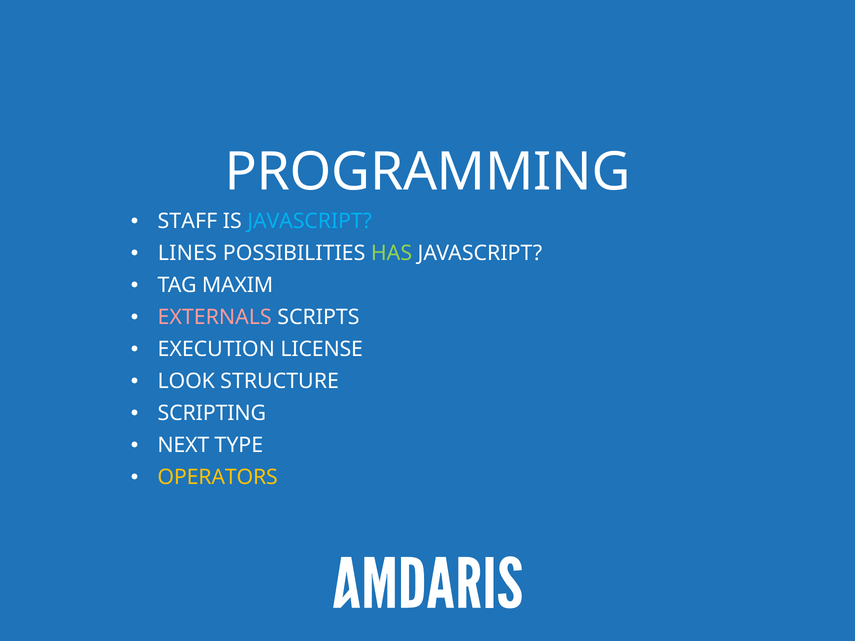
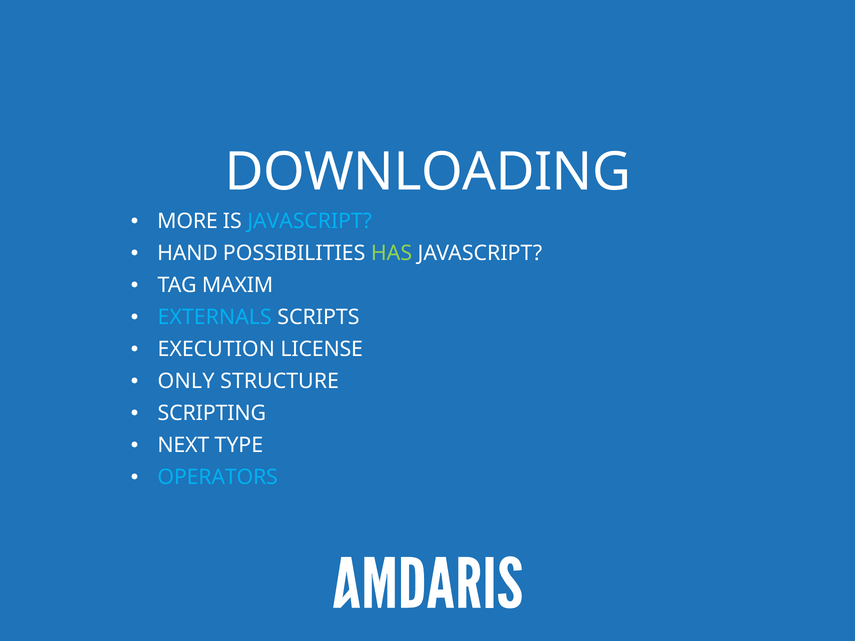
PROGRAMMING: PROGRAMMING -> DOWNLOADING (428, 172)
STAFF: STAFF -> MORE (188, 221)
LINES: LINES -> HAND (188, 253)
EXTERNALS colour: pink -> light blue (215, 317)
LOOK: LOOK -> ONLY (186, 381)
OPERATORS colour: yellow -> light blue (218, 477)
